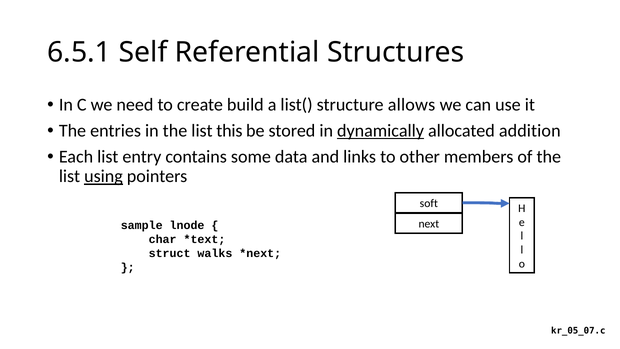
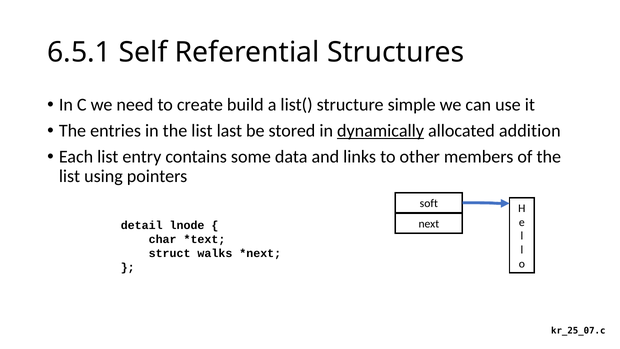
allows: allows -> simple (412, 105)
this: this -> last (229, 131)
using underline: present -> none (103, 176)
sample: sample -> detail (142, 225)
kr_05_07.c: kr_05_07.c -> kr_25_07.c (578, 331)
